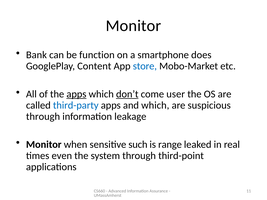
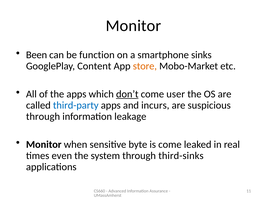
Bank: Bank -> Been (37, 55)
does: does -> sinks (201, 55)
store colour: blue -> orange (145, 66)
apps underline: present -> none (76, 94)
and which: which -> incurs (155, 105)
such: such -> byte (138, 145)
is range: range -> come (170, 145)
third-point: third-point -> third-sinks (181, 156)
